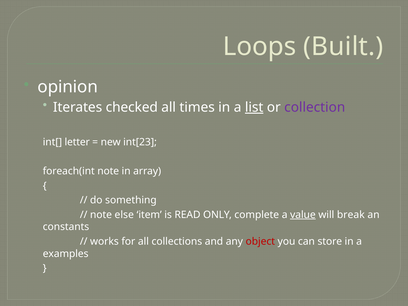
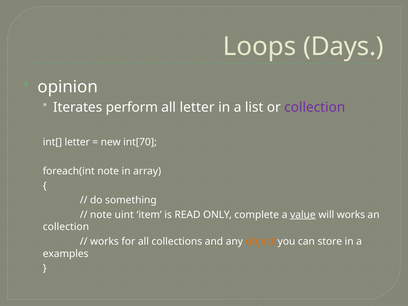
Built: Built -> Days (343, 46)
checked: checked -> perform (132, 107)
all times: times -> letter (197, 107)
list underline: present -> none (254, 107)
int[23: int[23 -> int[70 (140, 142)
else: else -> uint (124, 215)
will break: break -> works (351, 215)
constants: constants -> collection (66, 227)
object colour: red -> orange (260, 241)
